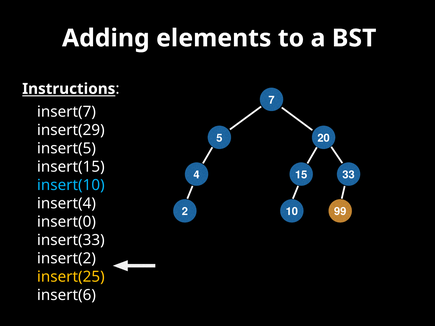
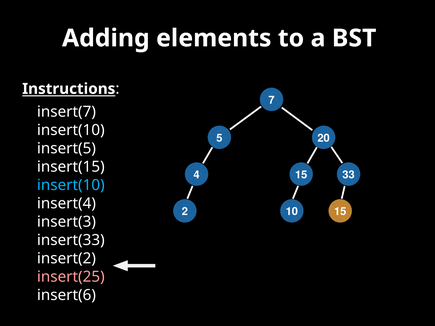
insert(29: insert(29 -> insert(10 (71, 130)
2 99: 99 -> 15 (340, 212)
insert(0: insert(0 -> insert(3 (66, 222)
insert(25 colour: yellow -> pink (71, 277)
